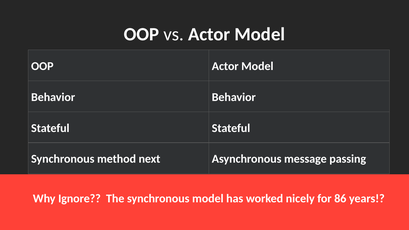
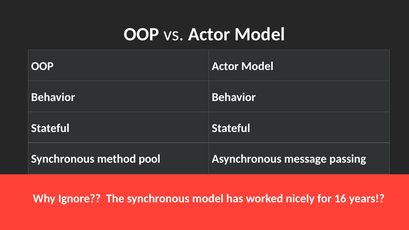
next: next -> pool (149, 159)
86: 86 -> 16 (340, 199)
